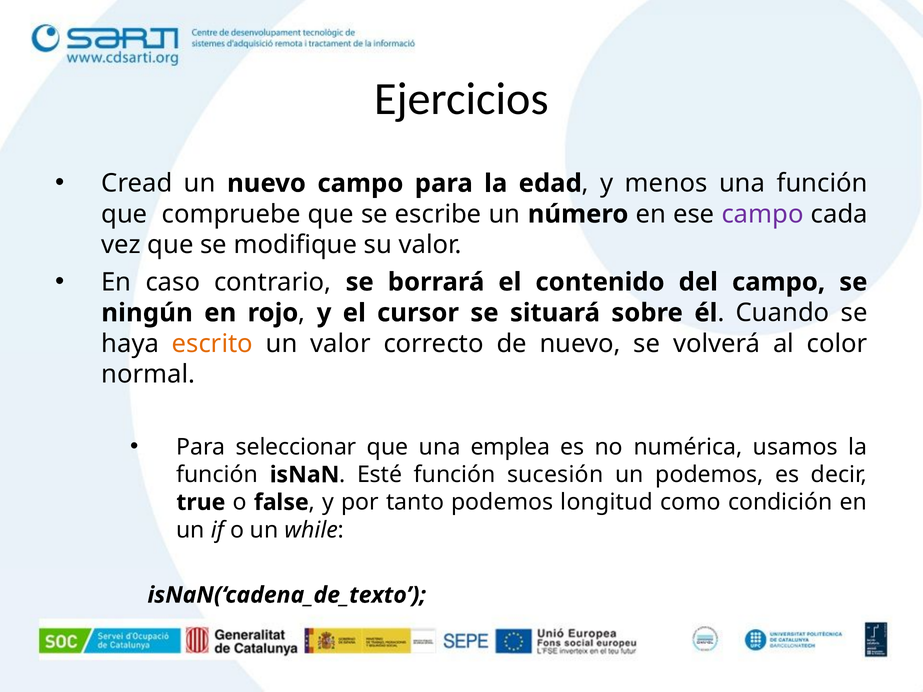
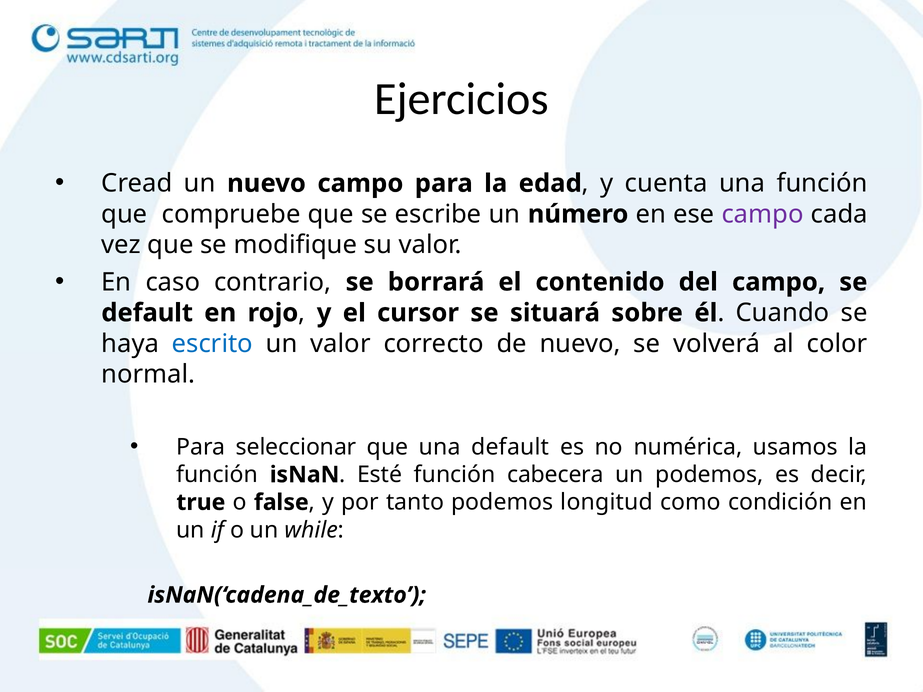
menos: menos -> cuenta (666, 183)
ningún: ningún -> default (147, 313)
escrito colour: orange -> blue (212, 344)
una emplea: emplea -> default (510, 447)
sucesión: sucesión -> cabecera (555, 475)
